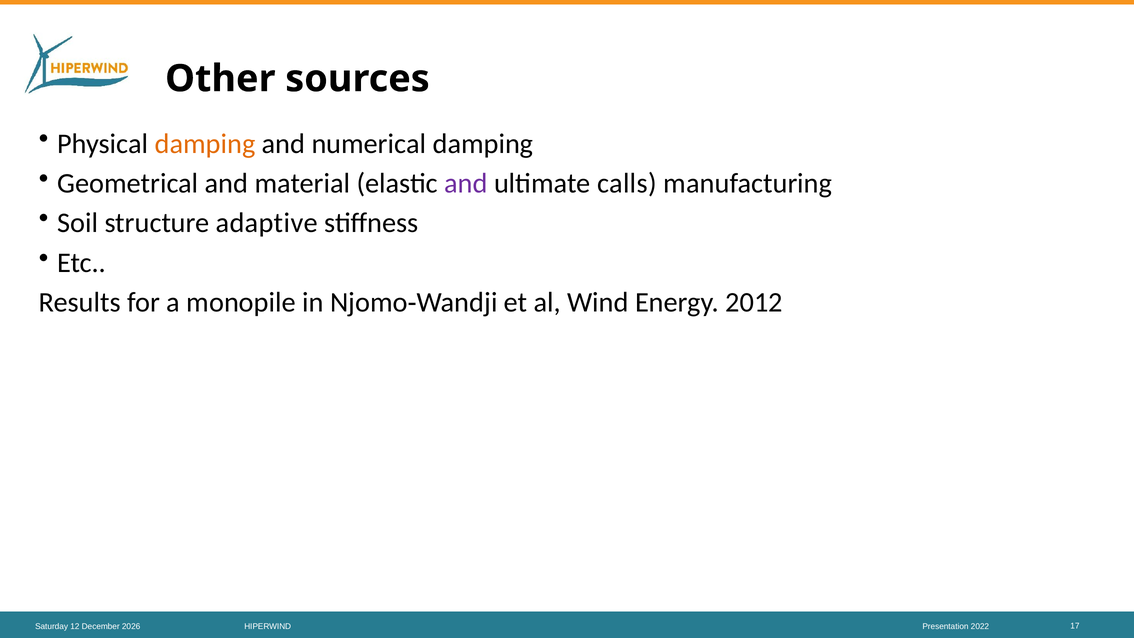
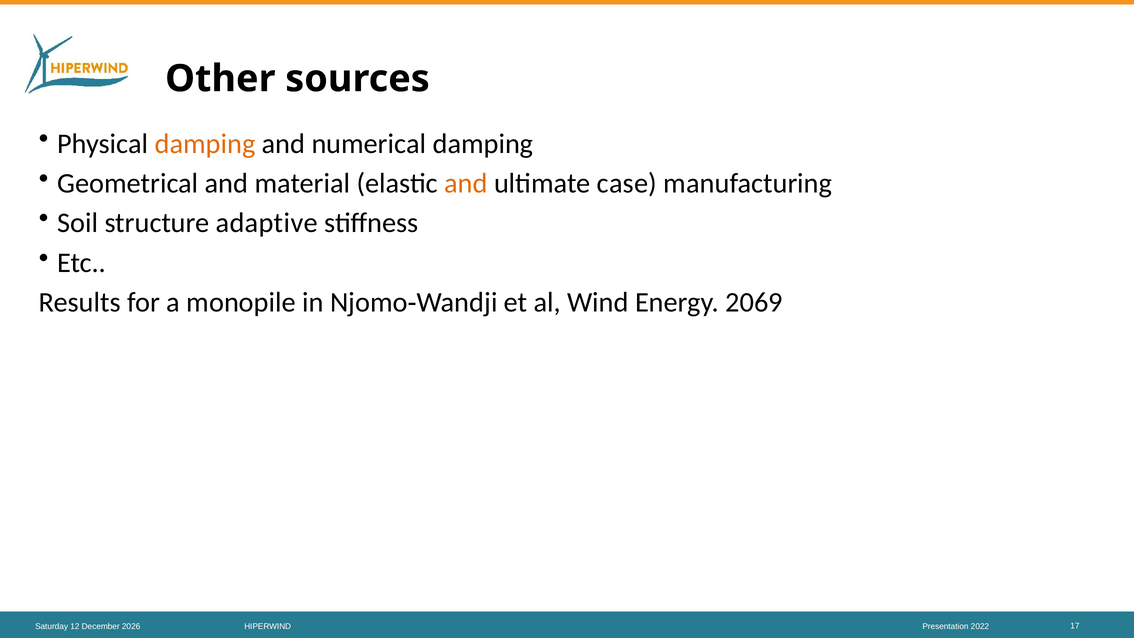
and colour: purple -> orange (466, 183)
calls: calls -> case (627, 183)
2012: 2012 -> 2069 (754, 302)
